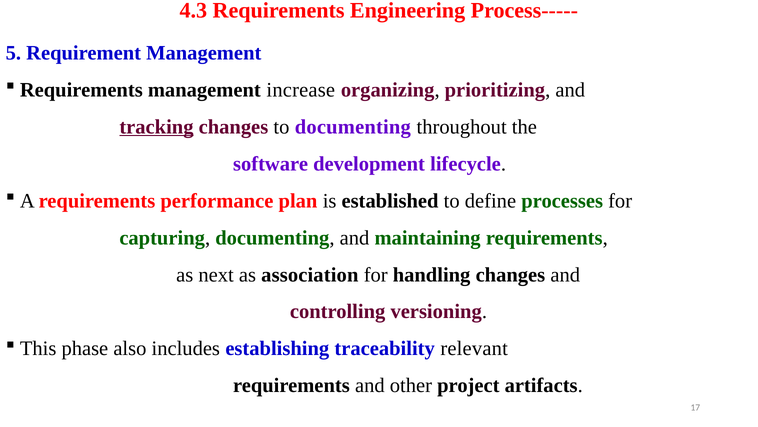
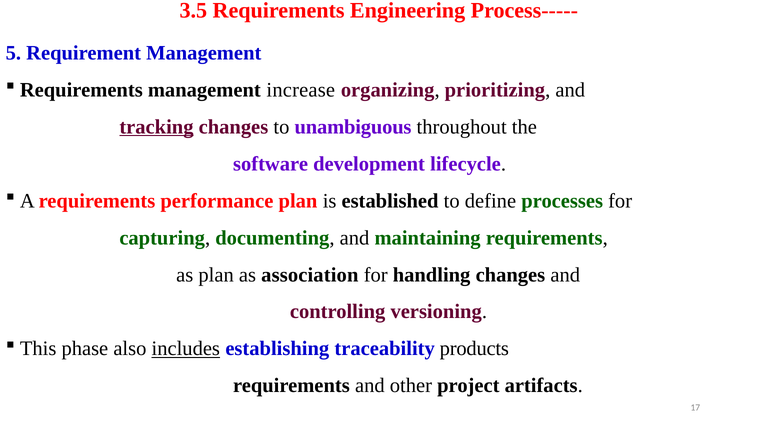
4.3: 4.3 -> 3.5 (193, 10)
to documenting: documenting -> unambiguous (353, 127)
as next: next -> plan (216, 274)
includes underline: none -> present (186, 348)
relevant: relevant -> products (474, 348)
